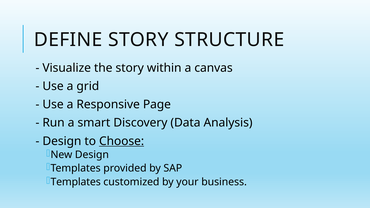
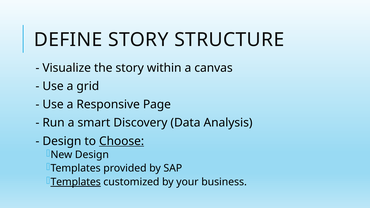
Templates underline: none -> present (76, 182)
